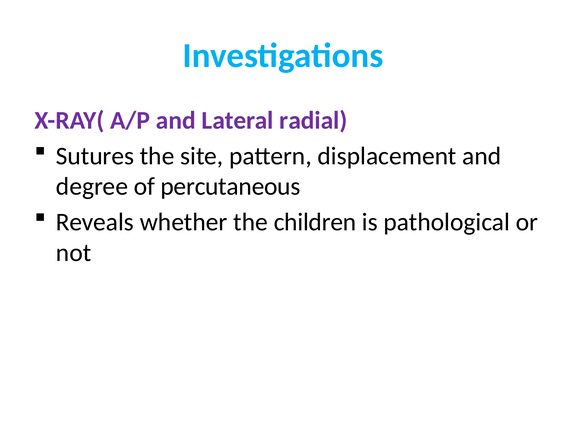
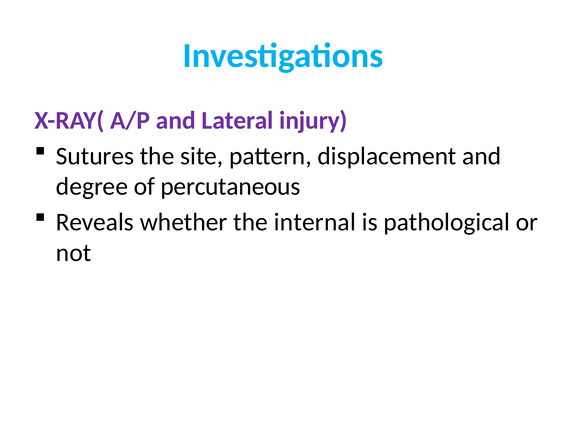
radial: radial -> injury (313, 120)
children: children -> internal (315, 222)
